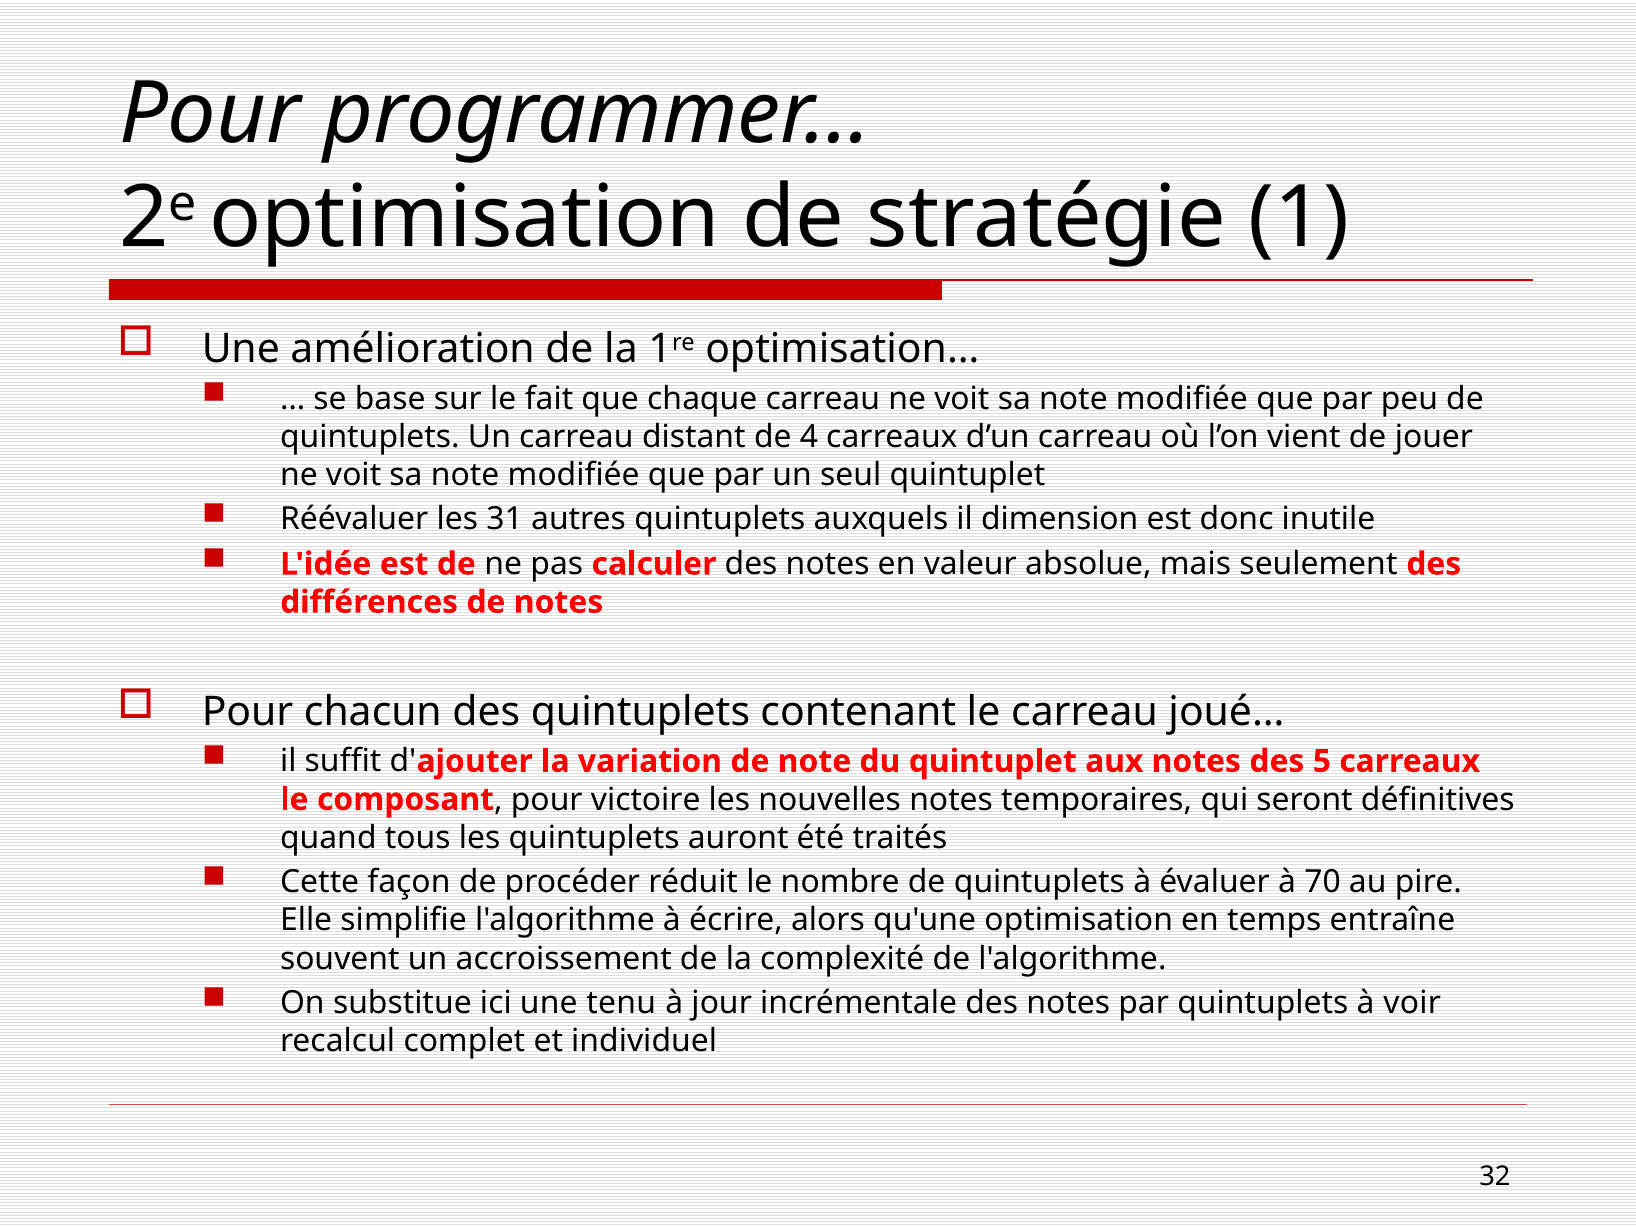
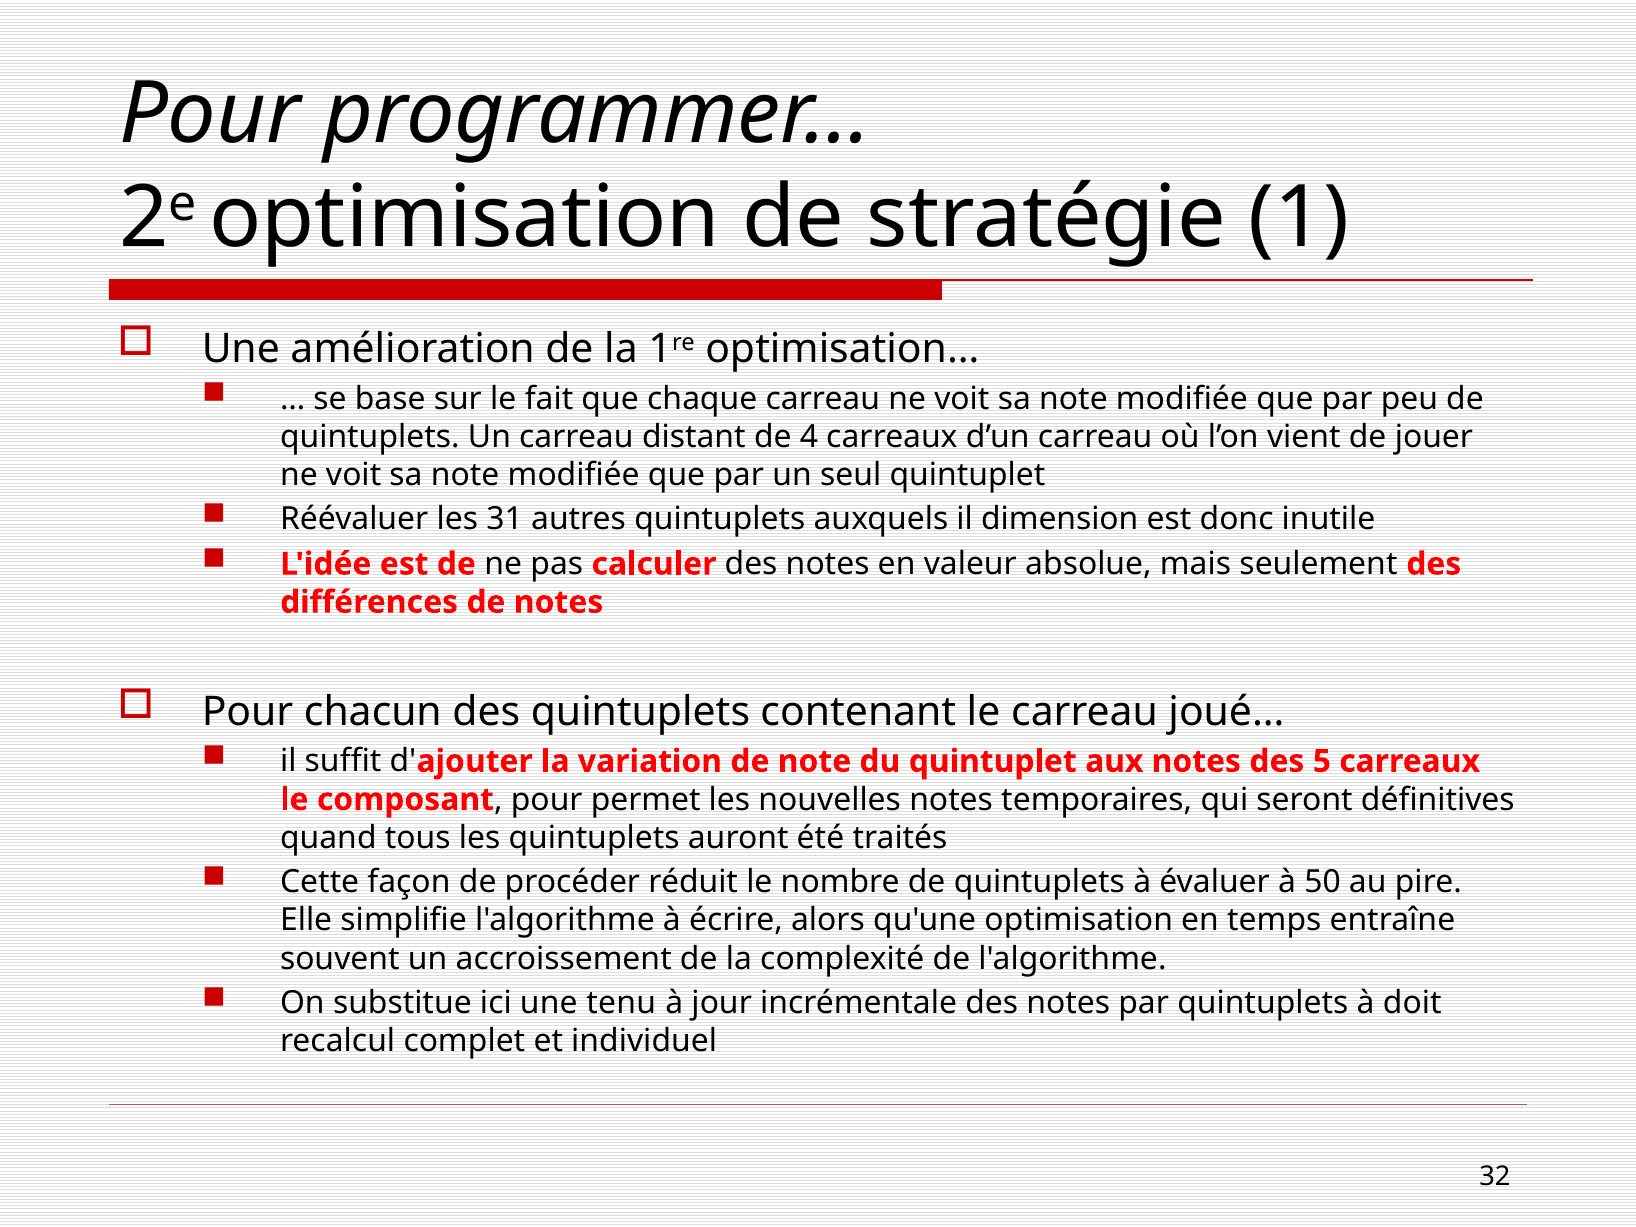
victoire: victoire -> permet (646, 800)
70: 70 -> 50 (1323, 882)
voir: voir -> doit (1412, 1003)
